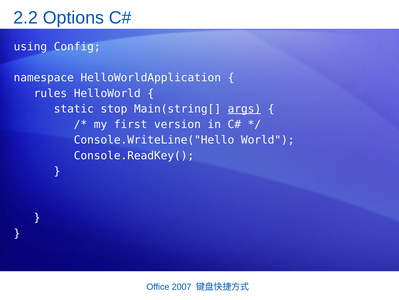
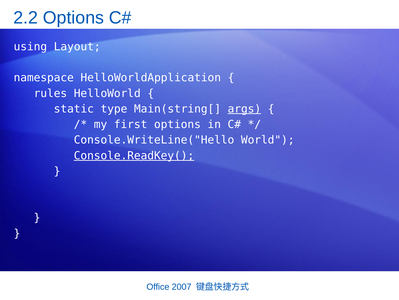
Config: Config -> Layout (77, 47)
stop: stop -> type (114, 109)
first version: version -> options (177, 124)
Console.ReadKey( underline: none -> present (134, 155)
